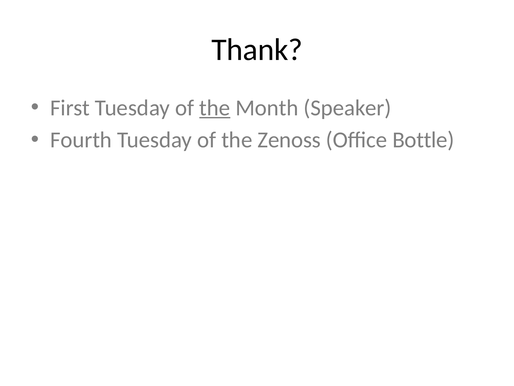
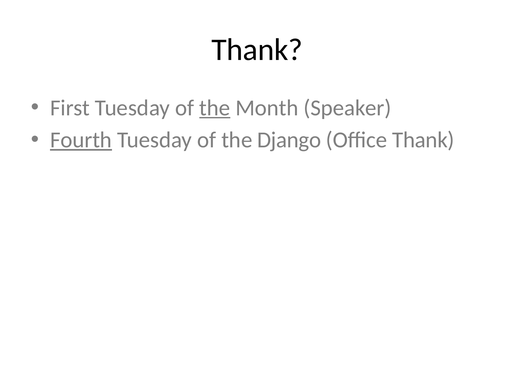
Fourth underline: none -> present (81, 140)
Zenoss: Zenoss -> Django (289, 140)
Office Bottle: Bottle -> Thank (423, 140)
